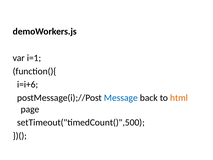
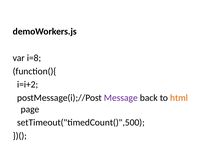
i=1: i=1 -> i=8 (34, 58)
i=i+6: i=i+6 -> i=i+2 (28, 84)
Message colour: blue -> purple (121, 98)
